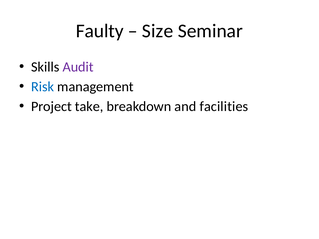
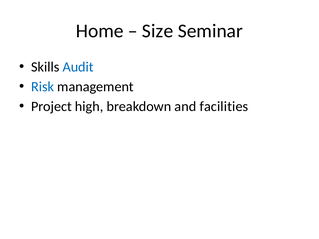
Faulty: Faulty -> Home (100, 31)
Audit colour: purple -> blue (78, 67)
take: take -> high (89, 107)
